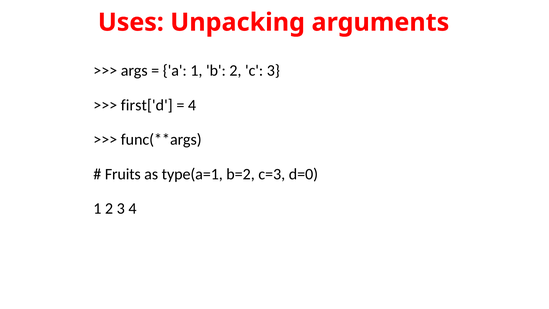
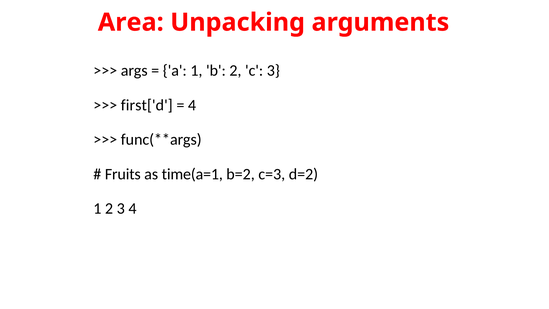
Uses: Uses -> Area (131, 22)
type(a=1: type(a=1 -> time(a=1 (192, 174)
d=0: d=0 -> d=2 (303, 174)
